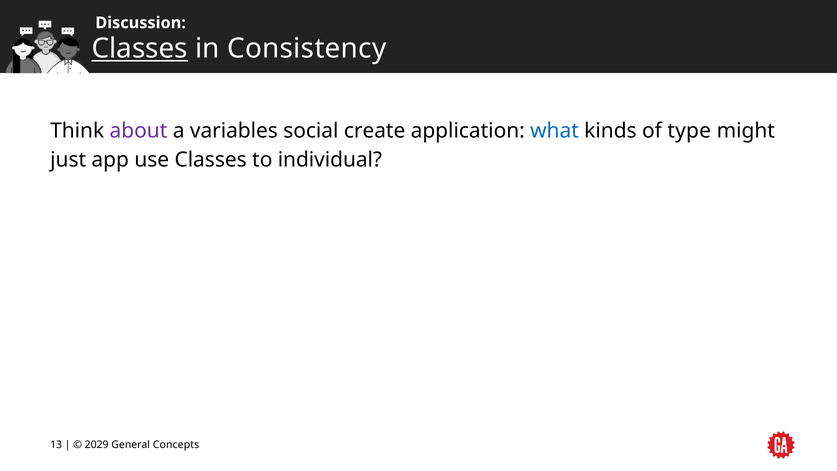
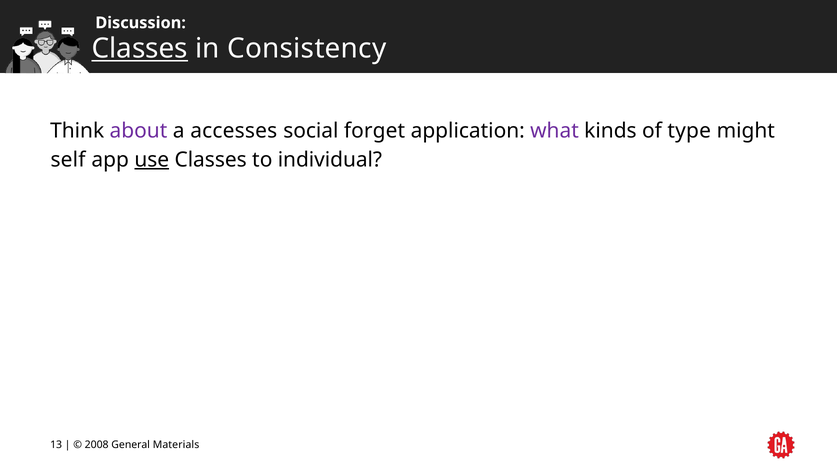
variables: variables -> accesses (234, 131)
create: create -> forget (375, 131)
what colour: blue -> purple (554, 131)
just: just -> self (68, 160)
use underline: none -> present (152, 160)
2029: 2029 -> 2008 (97, 445)
Concepts: Concepts -> Materials (176, 445)
